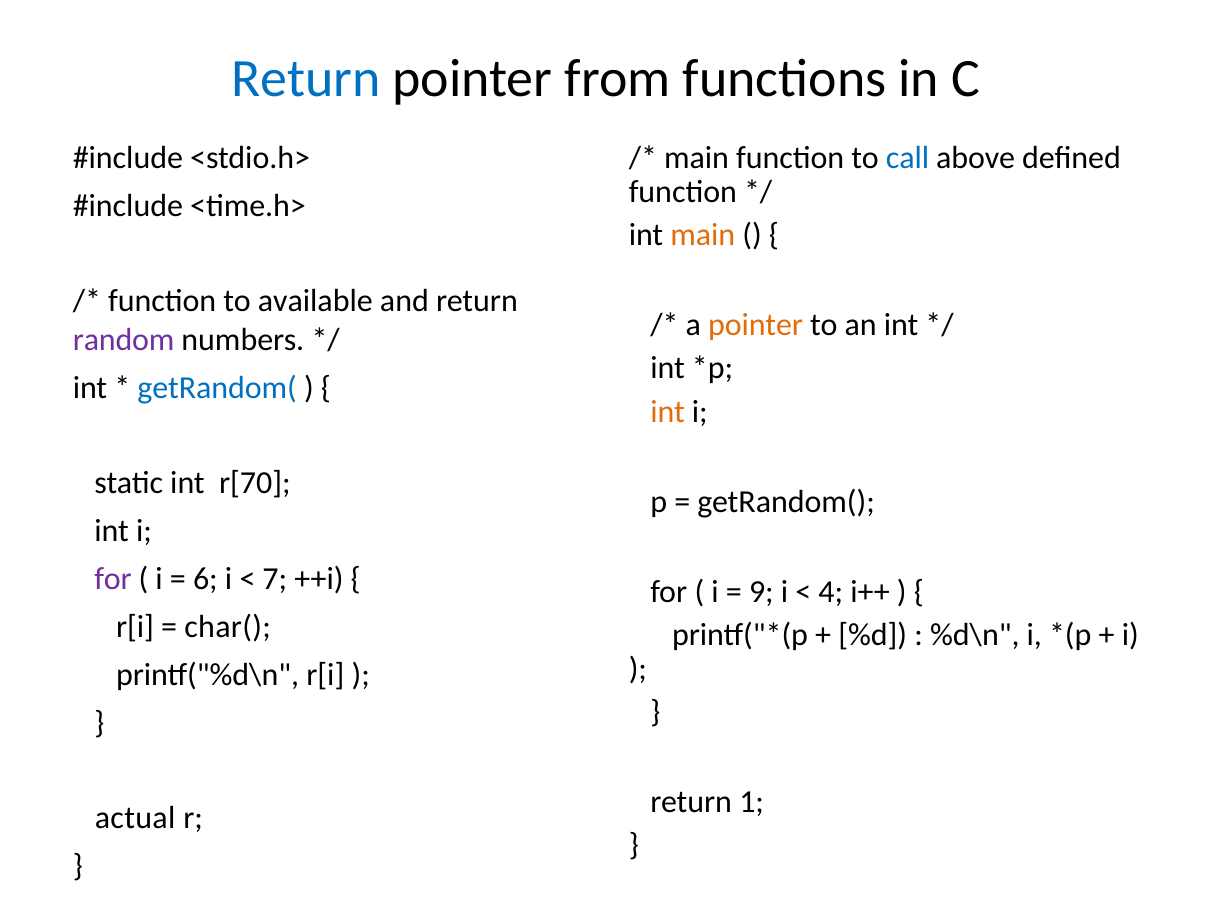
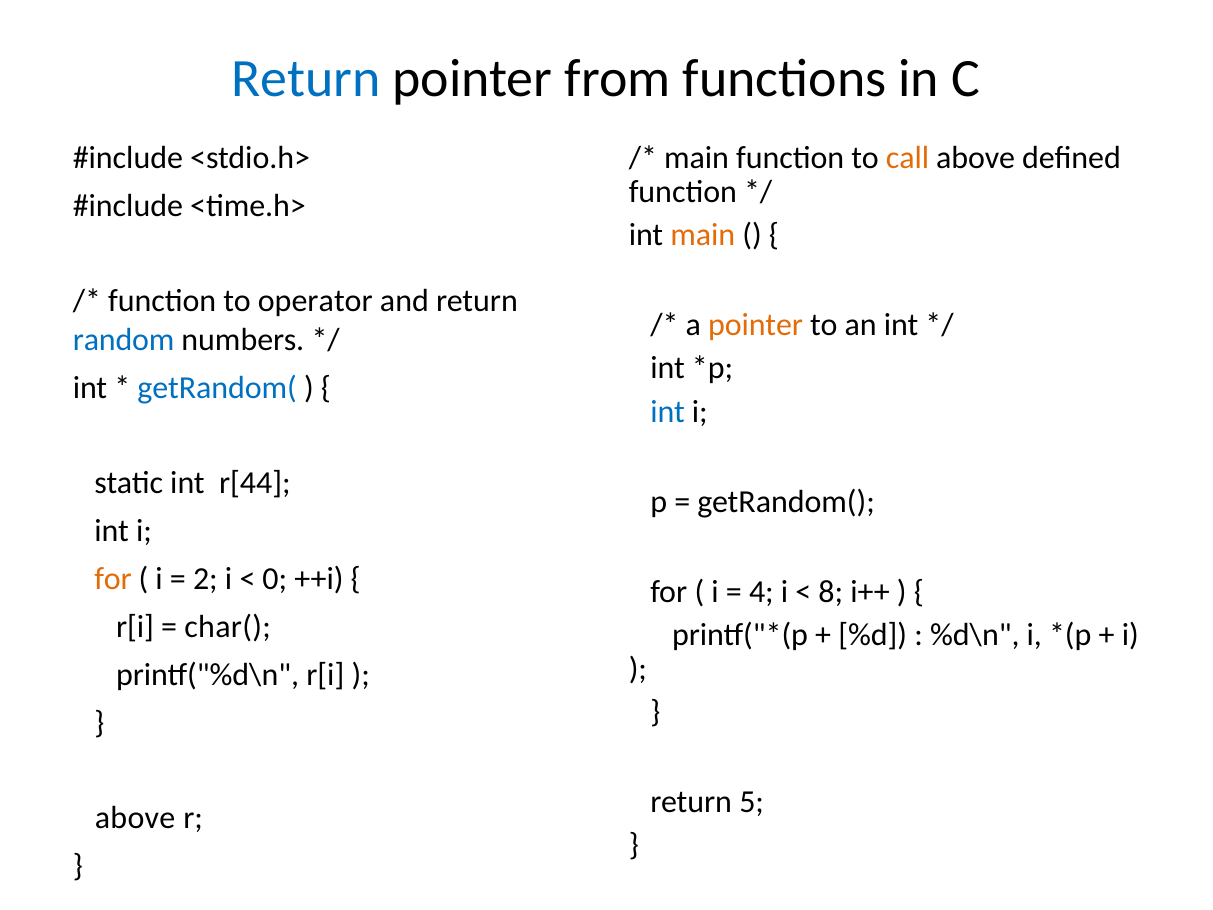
call colour: blue -> orange (907, 158)
available: available -> operator (315, 301)
random colour: purple -> blue (124, 340)
int colour: orange -> blue (668, 411)
r[70: r[70 -> r[44 (255, 483)
for colour: purple -> orange (113, 579)
6: 6 -> 2 (205, 579)
7: 7 -> 0 (275, 579)
9: 9 -> 4 (761, 591)
4: 4 -> 8 (831, 591)
1: 1 -> 5 (752, 802)
actual: actual -> above (135, 818)
